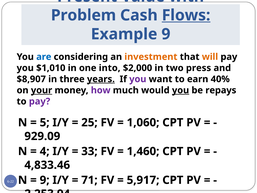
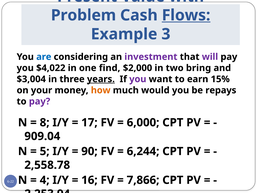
Example 9: 9 -> 3 (166, 34)
investment colour: orange -> purple (151, 57)
will colour: orange -> purple (210, 57)
$1,010: $1,010 -> $4,022 (51, 68)
into: into -> find (110, 68)
press: press -> bring (199, 68)
$8,907: $8,907 -> $3,004 (31, 79)
40%: 40% -> 15% (220, 79)
your underline: present -> none (42, 90)
how colour: purple -> orange (101, 90)
you underline: present -> none (181, 90)
5: 5 -> 8 (45, 122)
25: 25 -> 17 (89, 122)
1,060: 1,060 -> 6,000 (143, 122)
929.09: 929.09 -> 909.04 (42, 136)
4: 4 -> 5 (45, 151)
33: 33 -> 90 (89, 151)
1,460: 1,460 -> 6,244 (143, 151)
4,833.46: 4,833.46 -> 2,558.78 (47, 165)
9: 9 -> 4 (45, 180)
71: 71 -> 16 (89, 180)
5,917: 5,917 -> 7,866 (143, 180)
